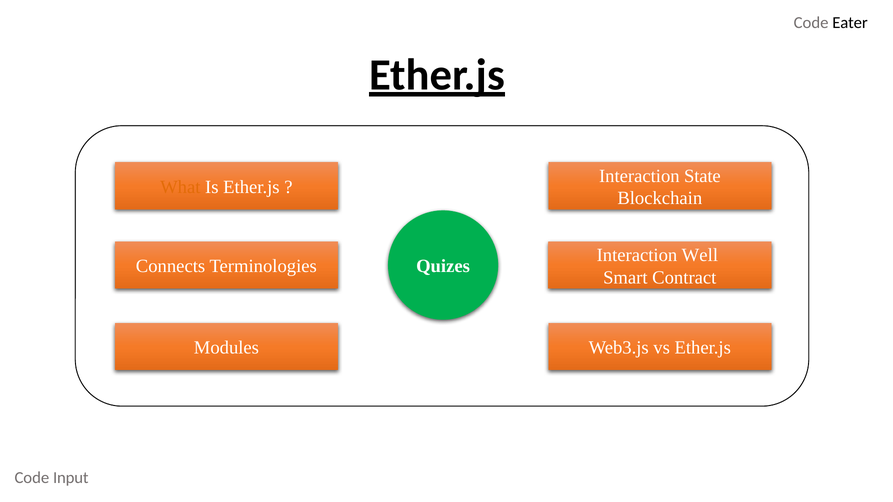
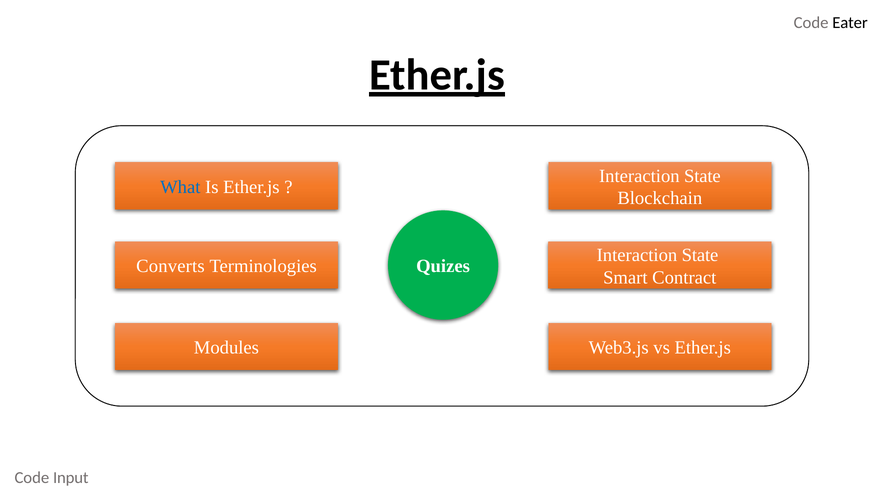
What colour: orange -> blue (180, 187)
Well: Well -> State (700, 255)
Connects: Connects -> Converts (170, 266)
